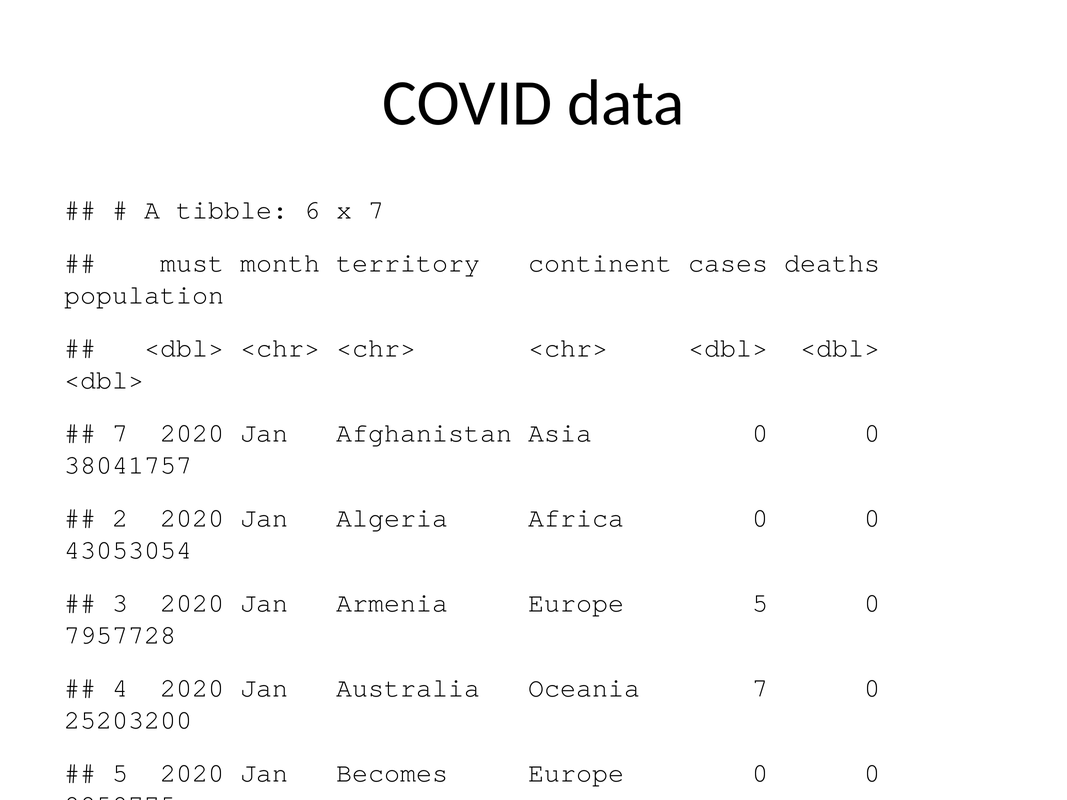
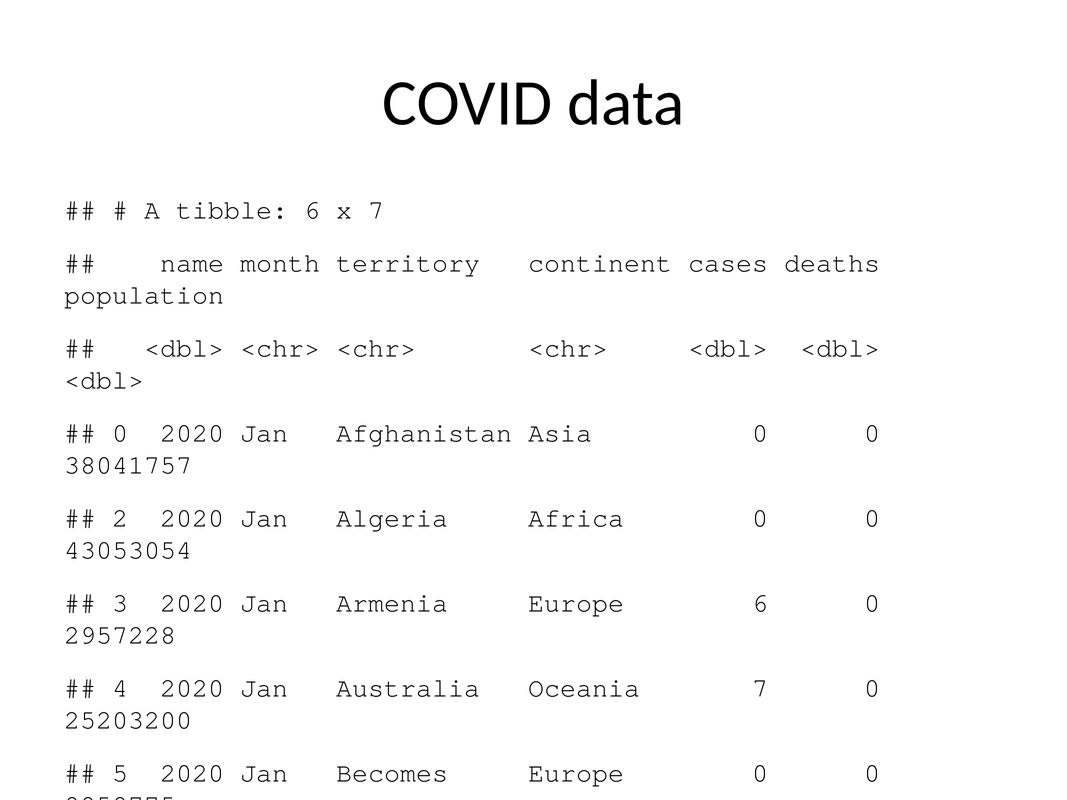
must: must -> name (192, 263)
7: 7 -> 0 (120, 433)
Europe 5: 5 -> 6 (760, 603)
7957728: 7957728 -> 2957228 (120, 635)
